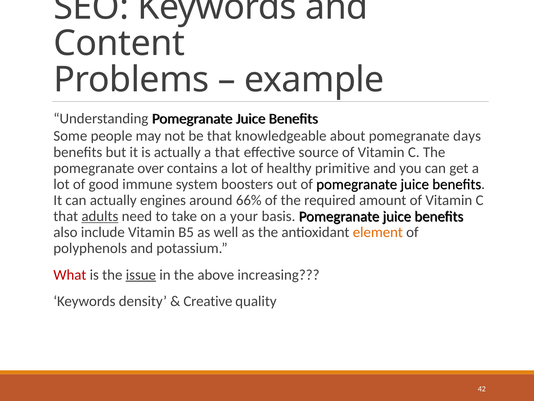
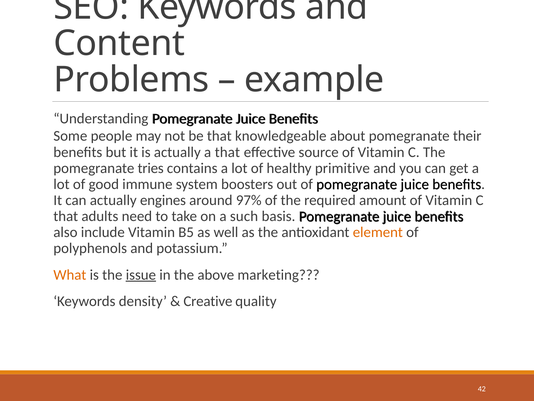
days: days -> their (467, 136)
over: over -> tries (151, 168)
66%: 66% -> 97% (249, 200)
adults underline: present -> none (100, 216)
your: your -> such (244, 216)
What colour: red -> orange (70, 274)
increasing: increasing -> marketing (279, 274)
